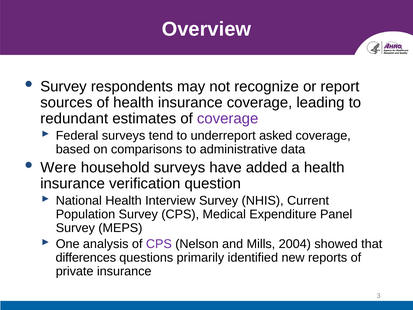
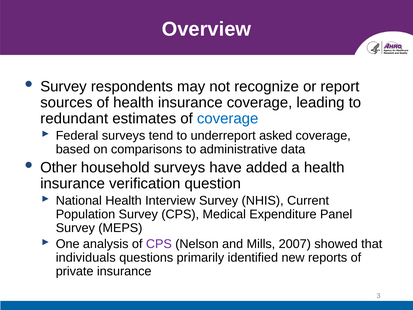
coverage colour: purple -> blue (228, 119)
Were: Were -> Other (59, 167)
2004: 2004 -> 2007 (295, 244)
differences: differences -> individuals (86, 257)
